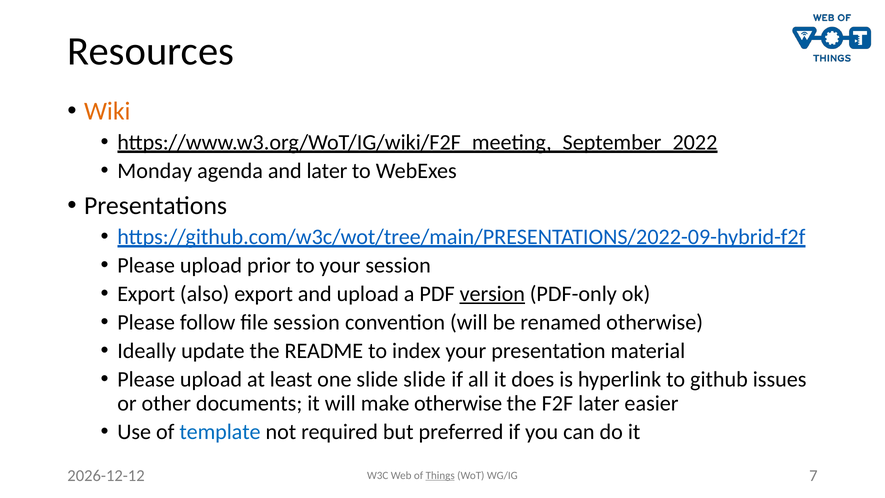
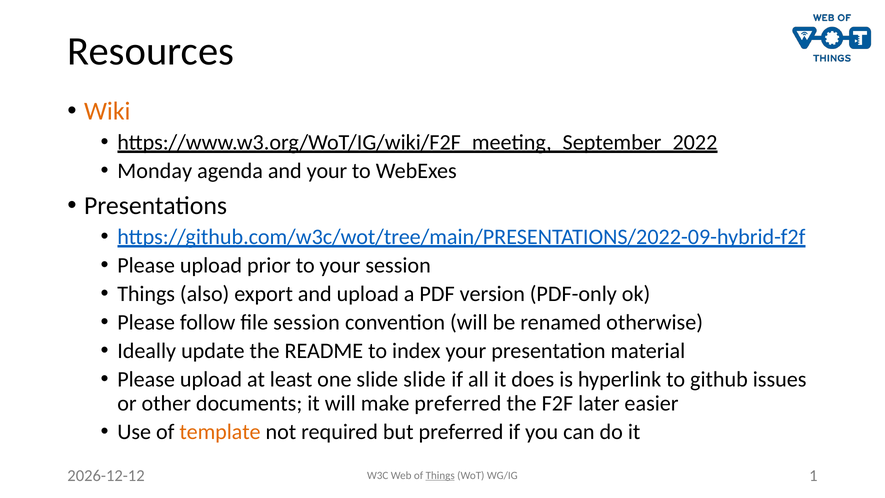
and later: later -> your (327, 171)
Export: Export -> Things (146, 294)
version underline: present -> none (492, 294)
make otherwise: otherwise -> preferred (458, 403)
template colour: blue -> orange (220, 432)
7: 7 -> 1 (813, 476)
